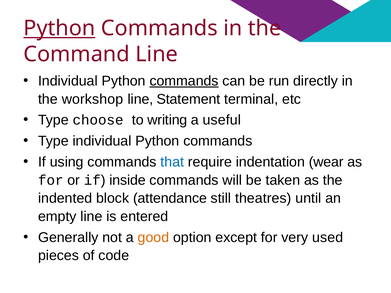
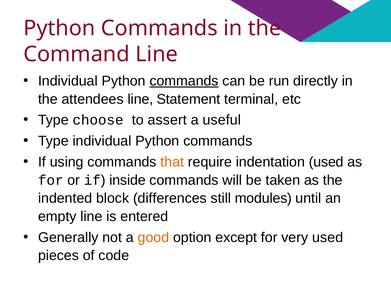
Python underline: present -> none (59, 28)
workshop: workshop -> attendees (93, 99)
writing: writing -> assert (167, 120)
that colour: blue -> orange (172, 162)
indentation wear: wear -> used (326, 162)
attendance: attendance -> differences (170, 198)
theatres: theatres -> modules (263, 198)
